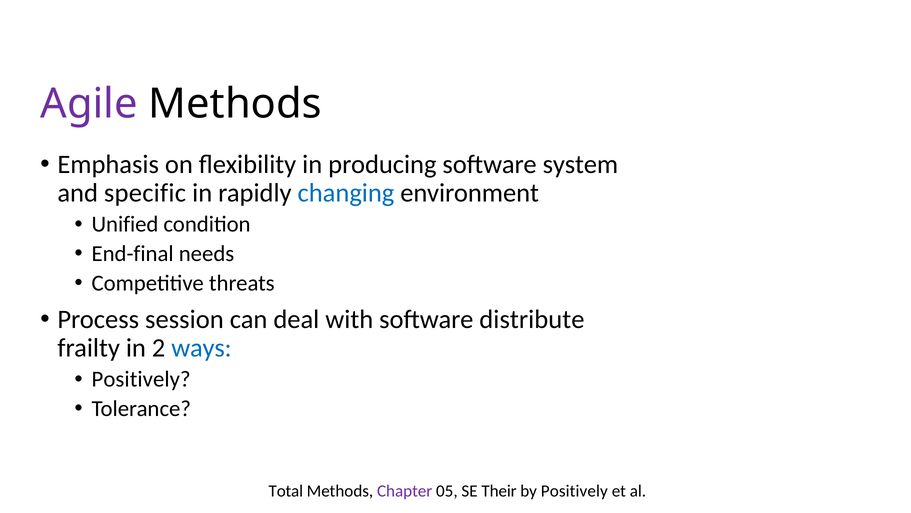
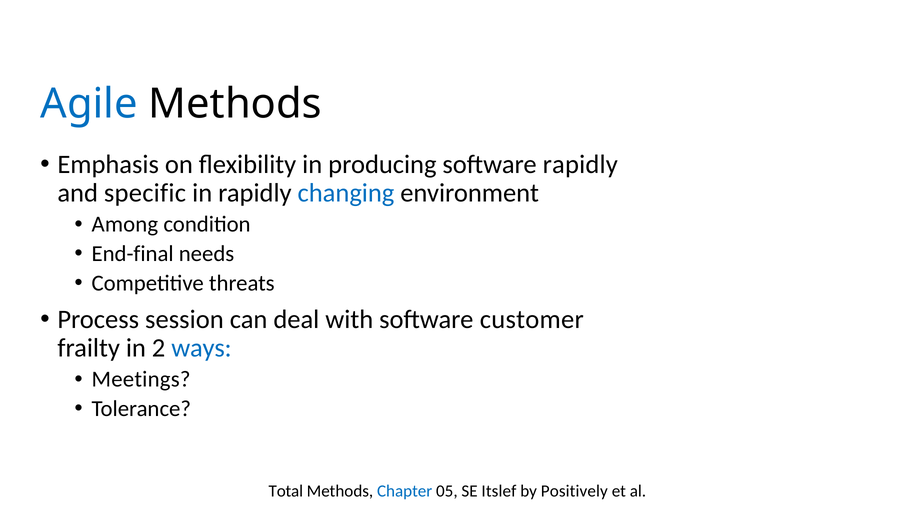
Agile colour: purple -> blue (89, 104)
software system: system -> rapidly (580, 164)
Unified: Unified -> Among (125, 224)
distribute: distribute -> customer (532, 319)
Positively: Positively -> Meetings (141, 379)
Chapter colour: purple -> blue (405, 491)
Their: Their -> Itslef (499, 491)
